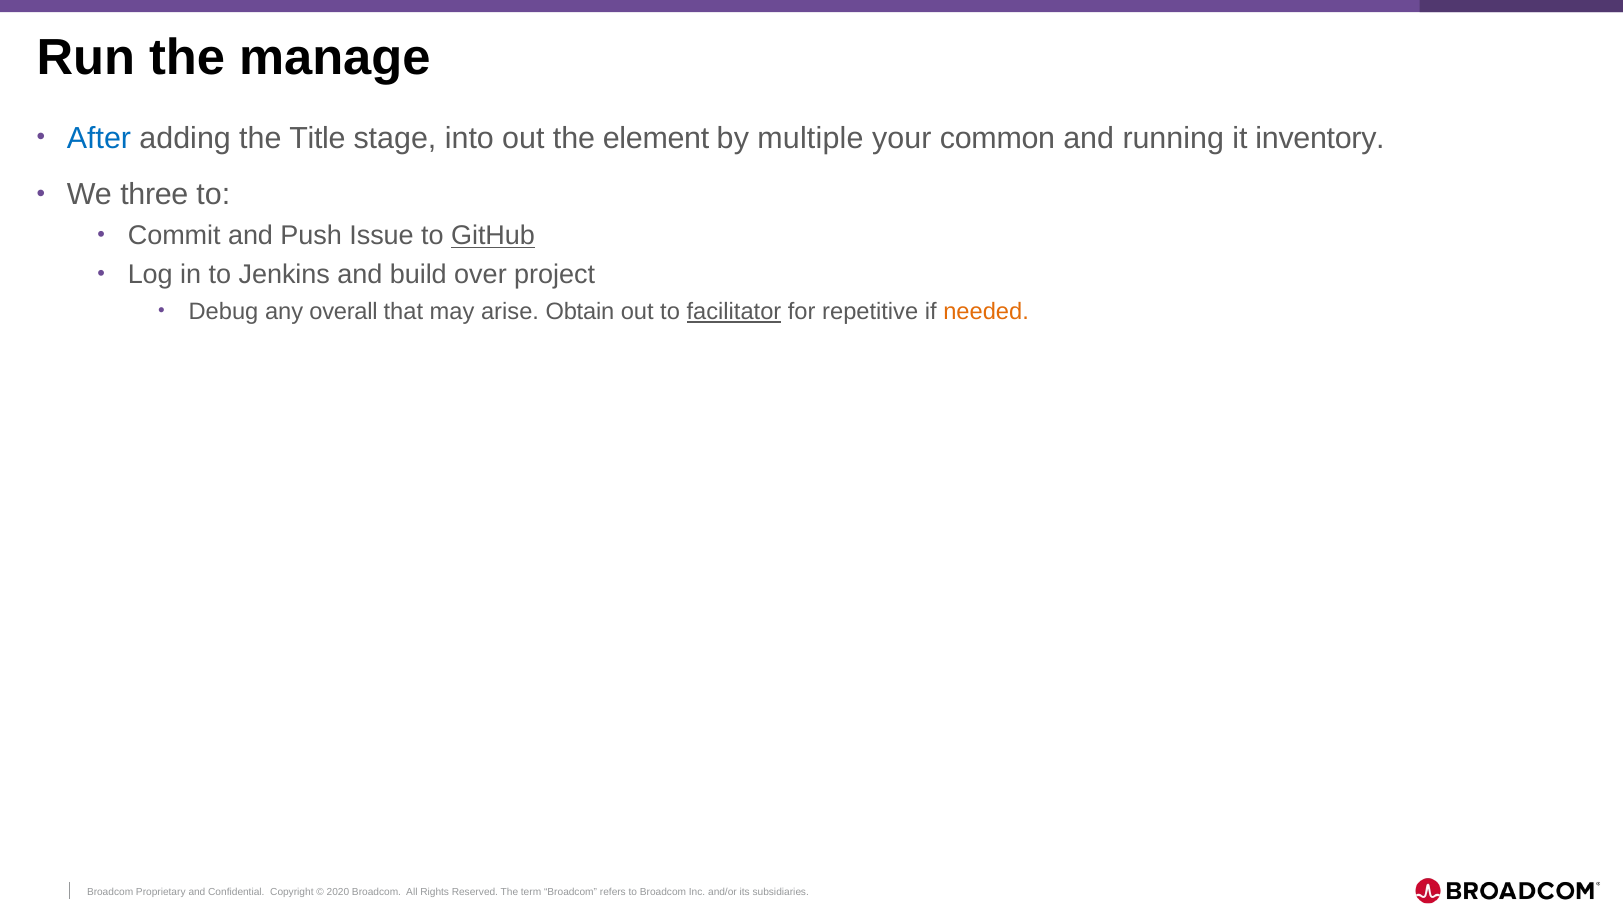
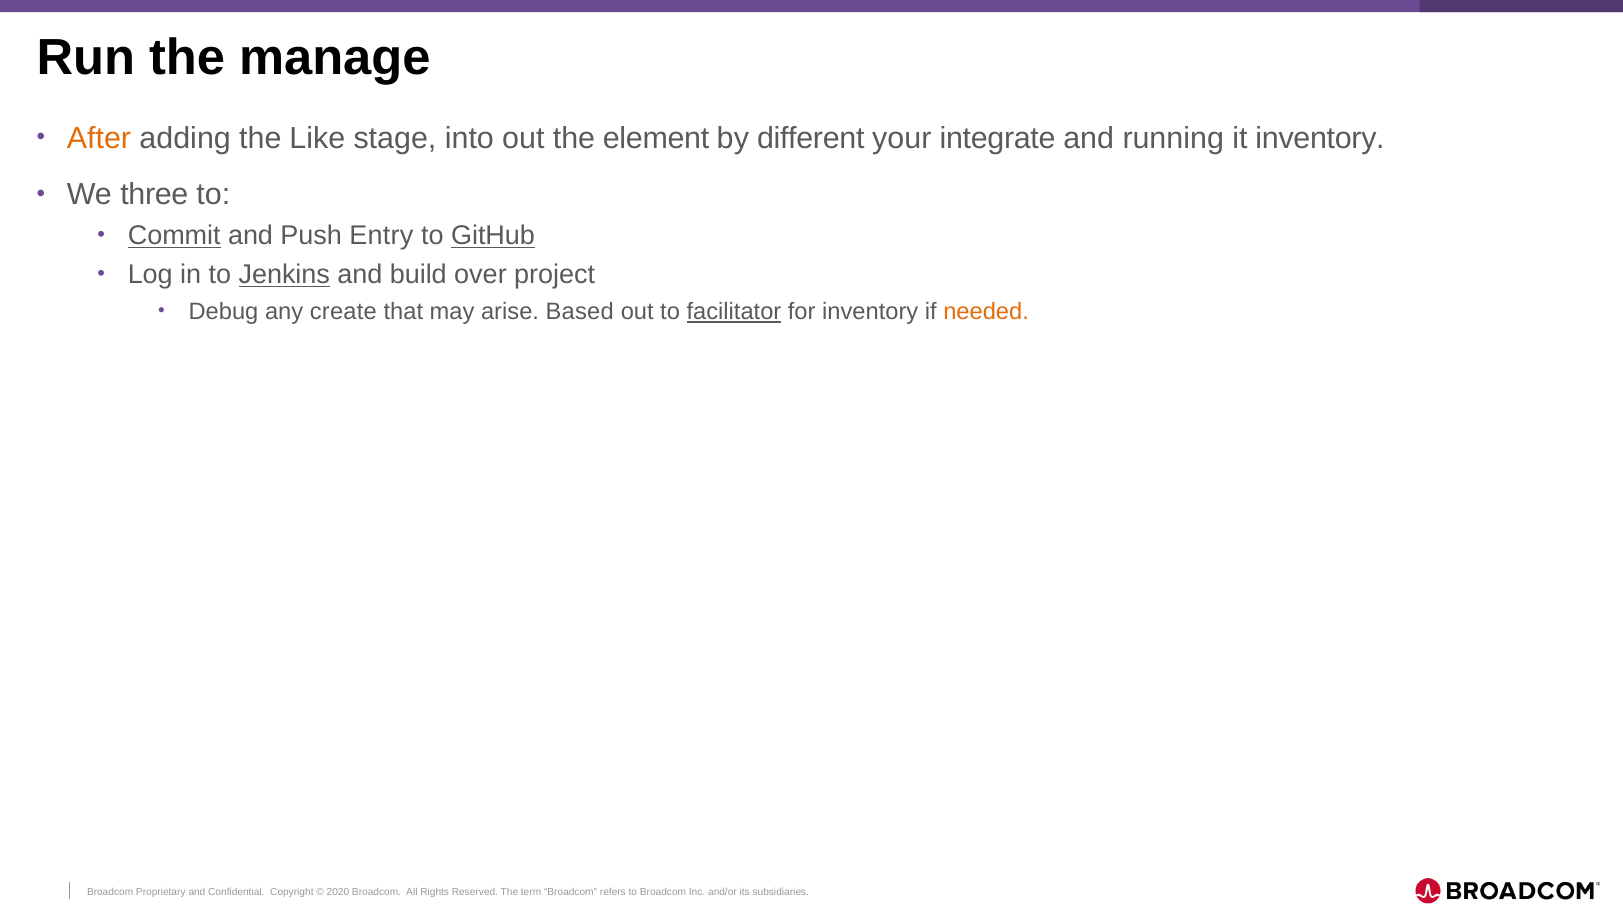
After colour: blue -> orange (99, 138)
Title: Title -> Like (317, 138)
multiple: multiple -> different (811, 138)
common: common -> integrate (998, 138)
Commit underline: none -> present (174, 236)
Issue: Issue -> Entry (381, 236)
Jenkins underline: none -> present (284, 275)
overall: overall -> create (343, 312)
Obtain: Obtain -> Based (580, 312)
for repetitive: repetitive -> inventory (870, 312)
